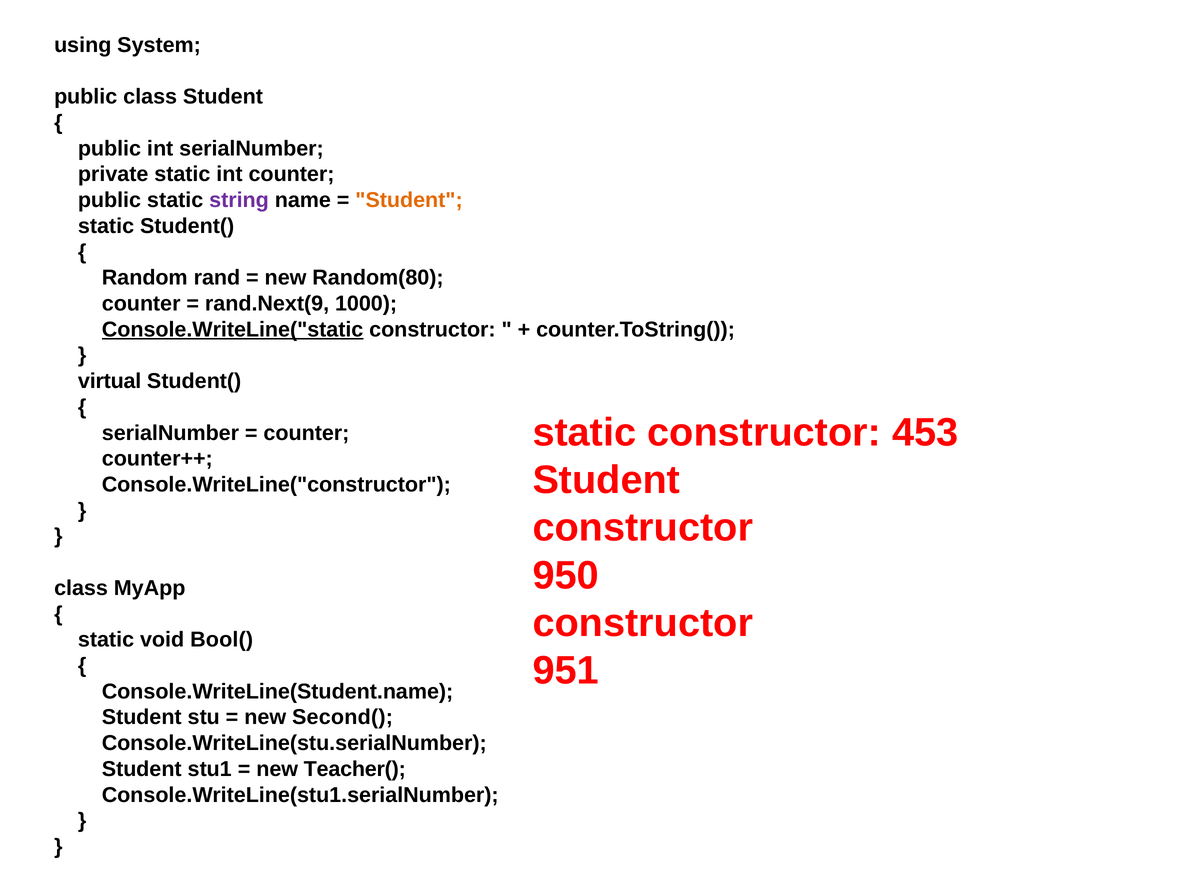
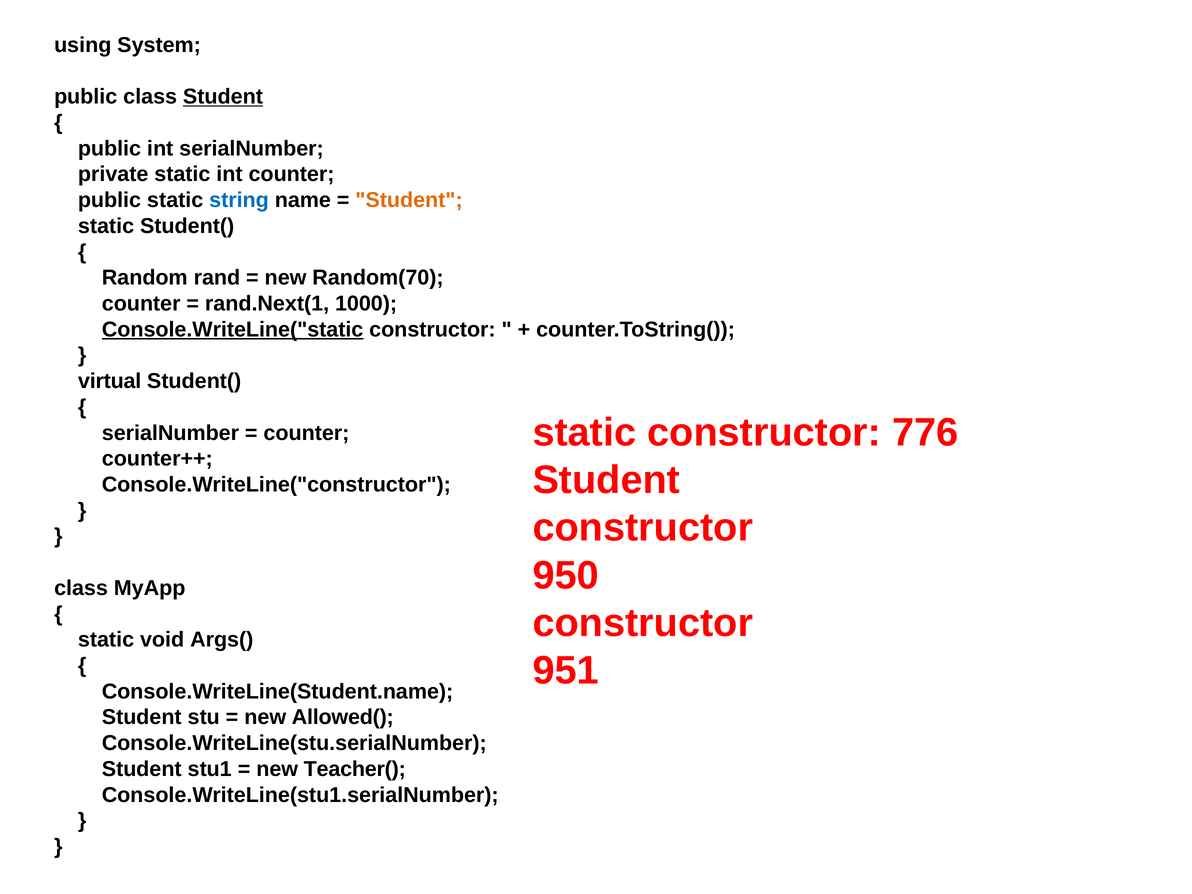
Student underline: none -> present (223, 97)
string colour: purple -> blue (239, 200)
Random(80: Random(80 -> Random(70 (378, 278)
rand.Next(9: rand.Next(9 -> rand.Next(1 (267, 304)
453: 453 -> 776 (925, 432)
Bool(: Bool( -> Args( (222, 640)
Second(: Second( -> Allowed( (343, 717)
